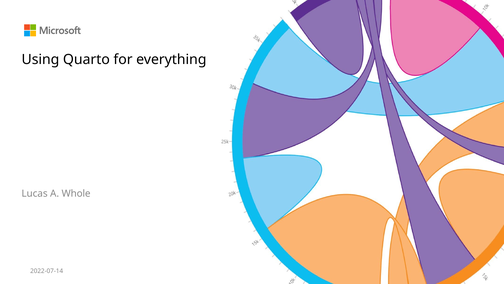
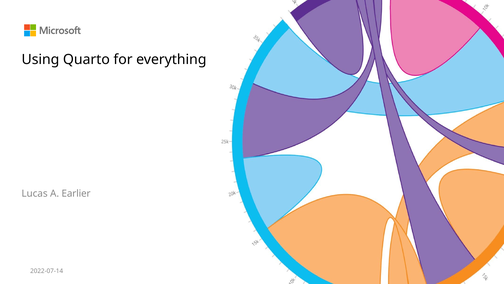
Whole: Whole -> Earlier (76, 193)
